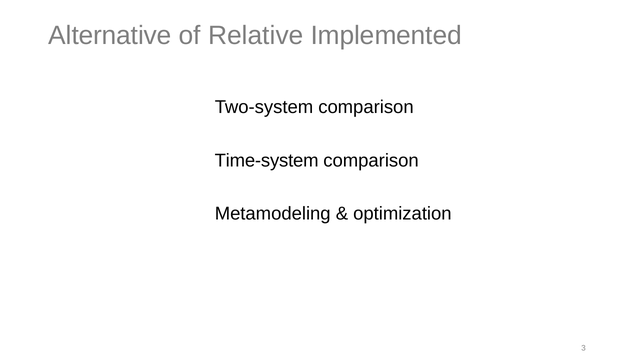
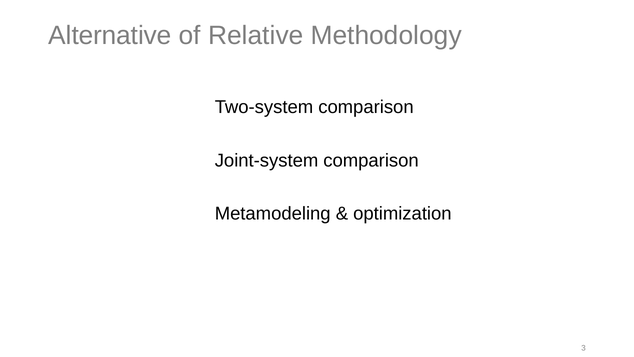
Implemented: Implemented -> Methodology (386, 35)
Time-system: Time-system -> Joint-system (267, 160)
